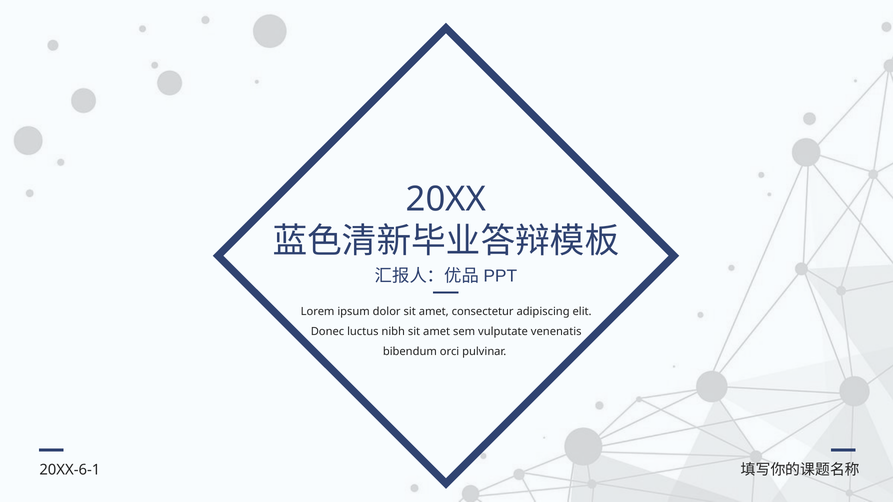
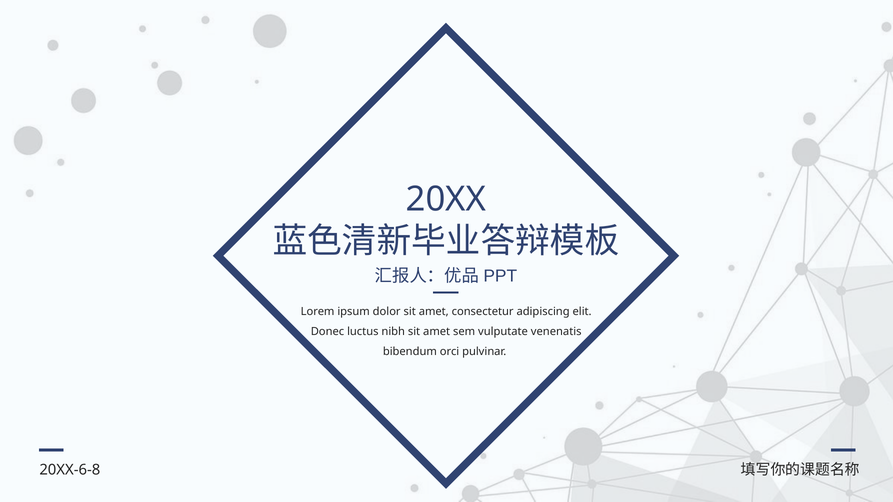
20XX-6-1: 20XX-6-1 -> 20XX-6-8 (70, 470)
